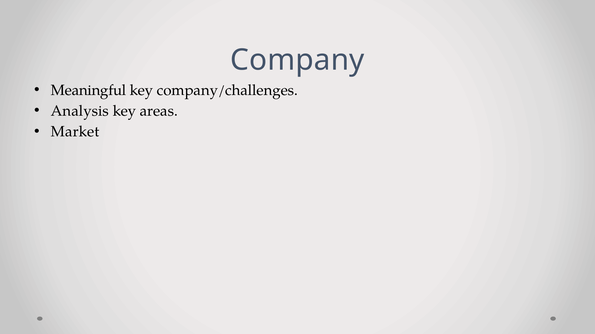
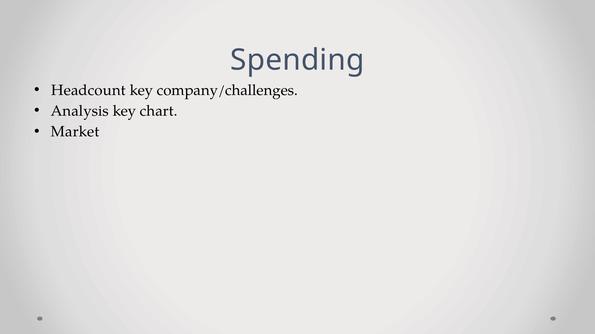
Company: Company -> Spending (297, 60)
Meaningful: Meaningful -> Headcount (88, 90)
areas: areas -> chart (159, 111)
